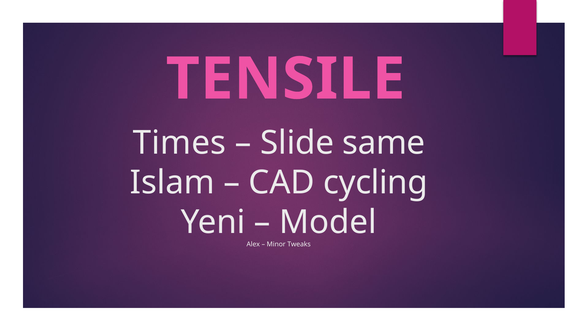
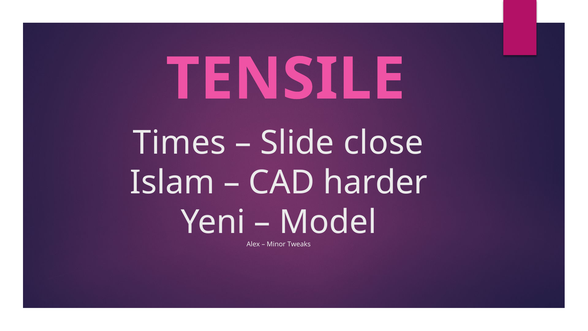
same: same -> close (383, 143)
cycling: cycling -> harder (375, 182)
